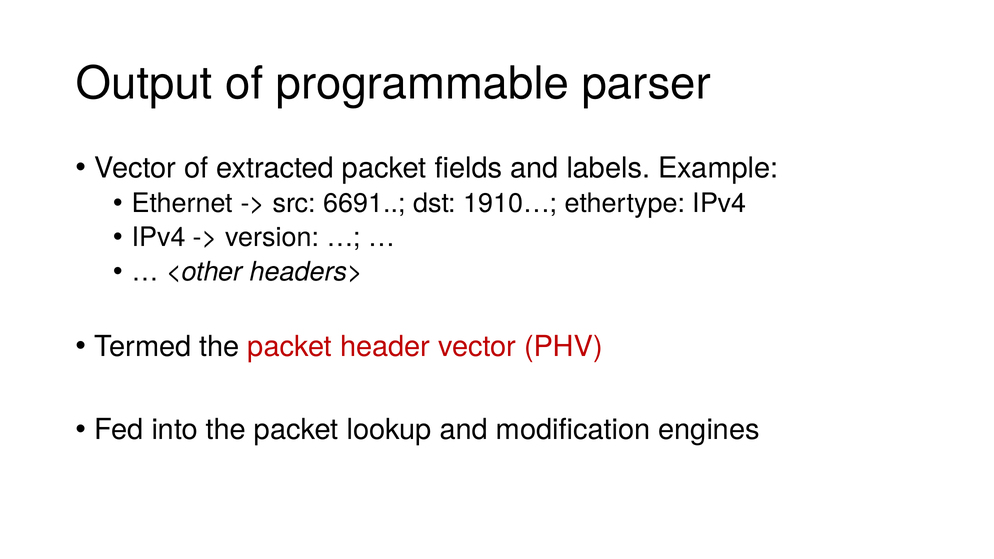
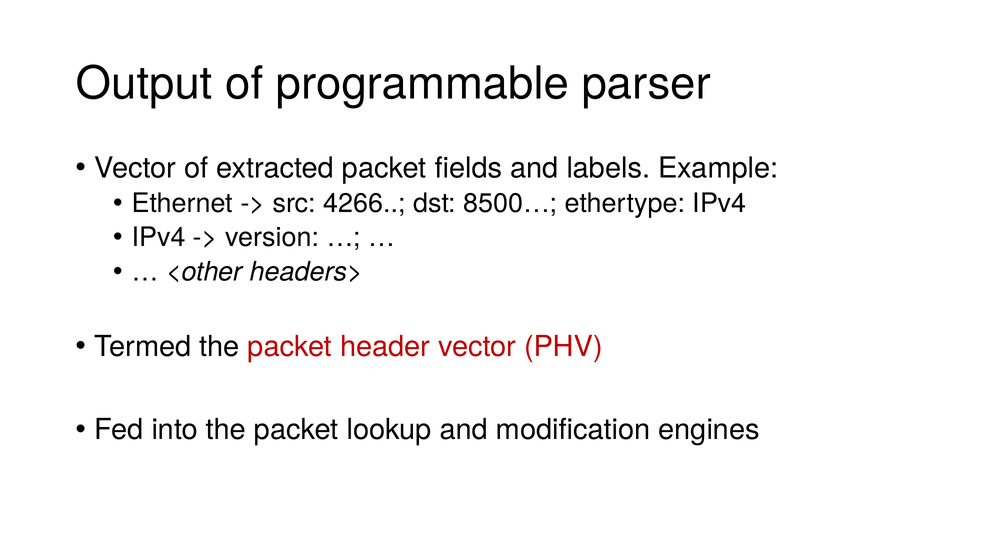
6691: 6691 -> 4266 (365, 203)
1910…: 1910… -> 8500… (510, 203)
